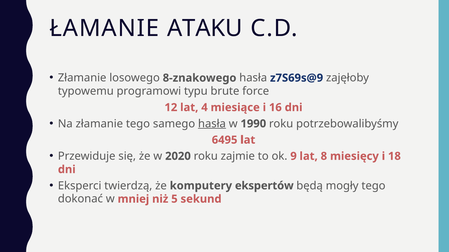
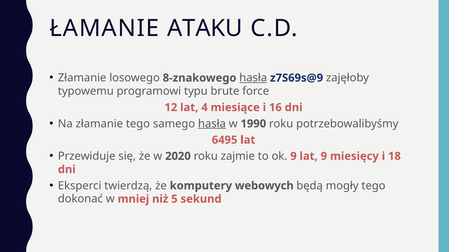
hasła underline: none -> present (253, 78)
lat 8: 8 -> 9 (324, 156)
ekspertów: ekspertów -> webowych (264, 186)
